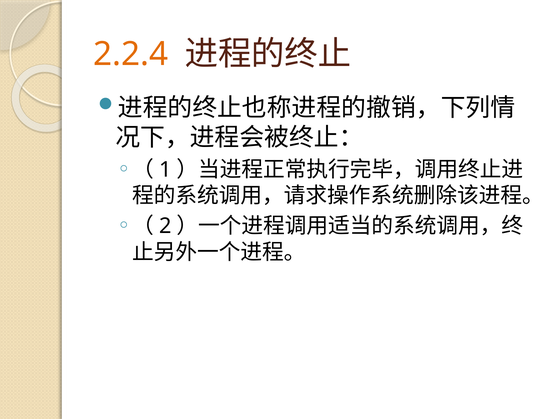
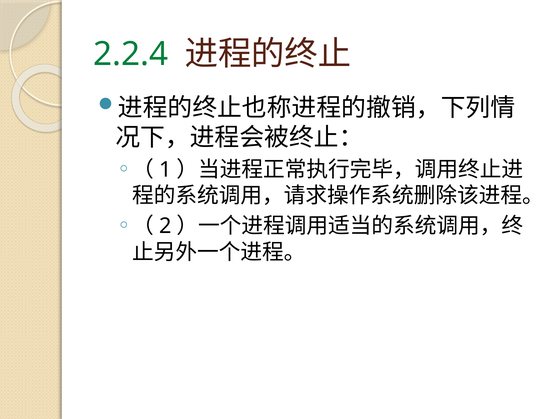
2.2.4 colour: orange -> green (131, 54)
